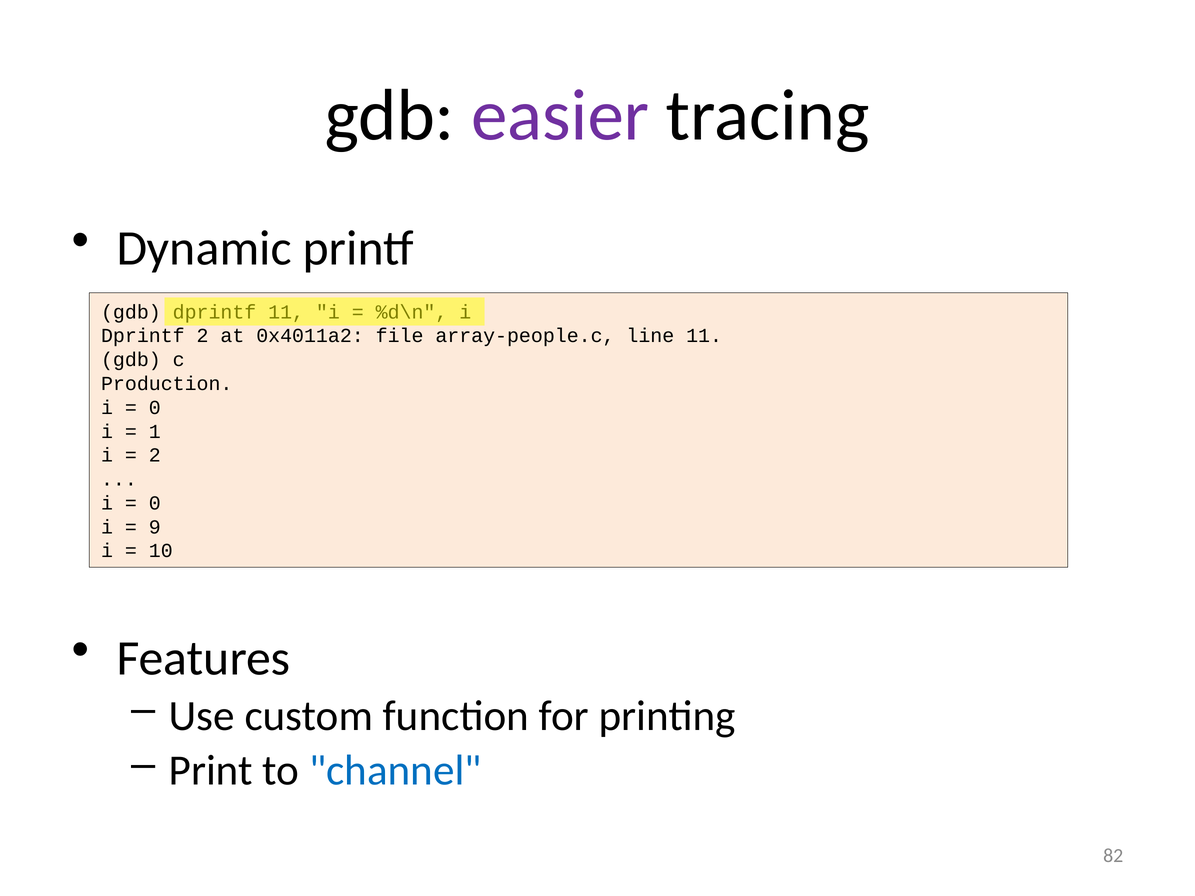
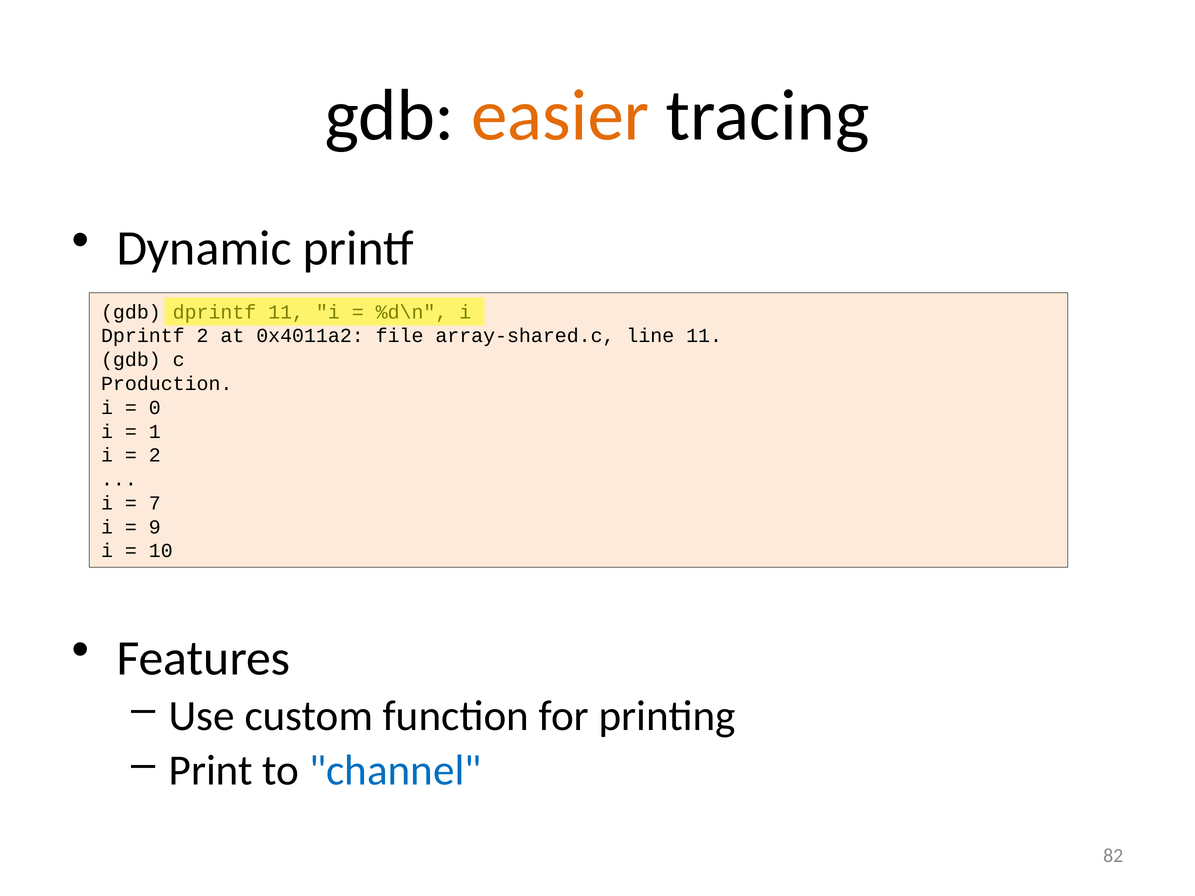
easier colour: purple -> orange (560, 116)
array-people.c: array-people.c -> array-shared.c (525, 336)
0: 0 -> 7 (155, 503)
